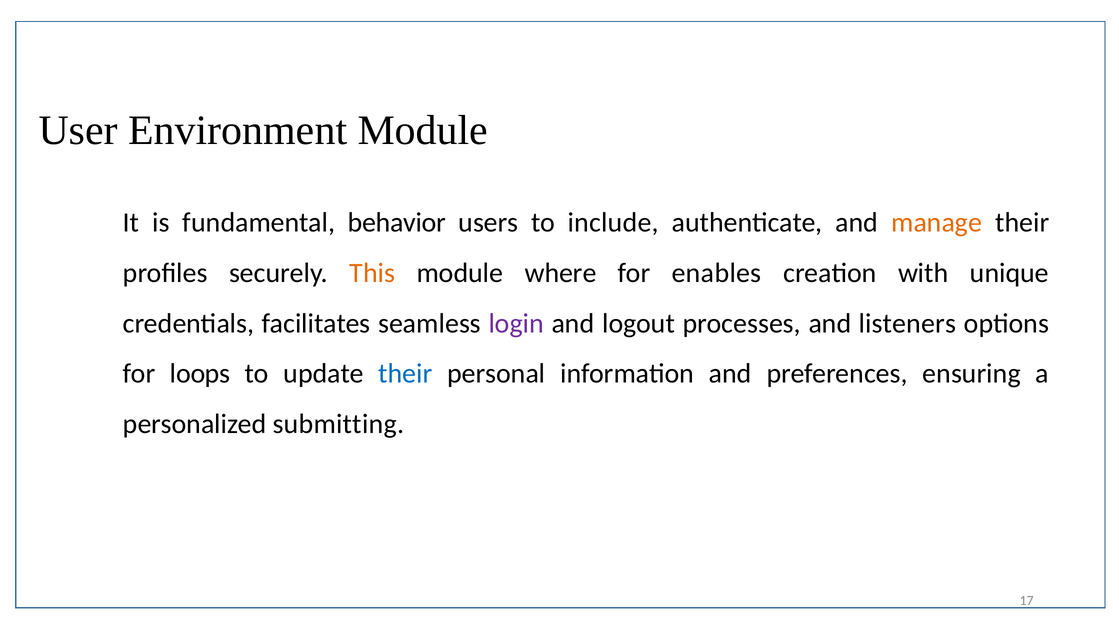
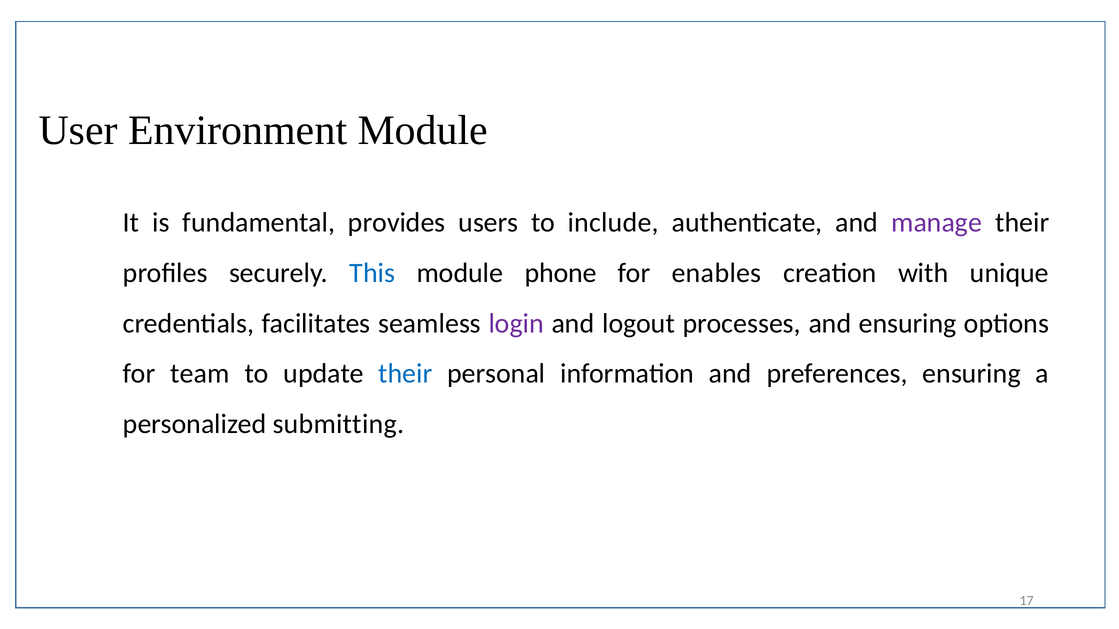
behavior: behavior -> provides (397, 223)
manage colour: orange -> purple (937, 223)
This colour: orange -> blue (372, 273)
where: where -> phone (561, 273)
and listeners: listeners -> ensuring (908, 324)
loops: loops -> team (200, 374)
